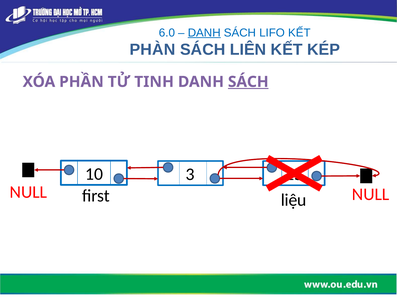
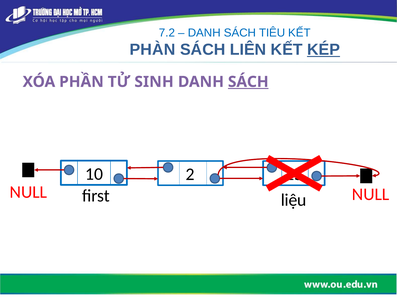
6.0: 6.0 -> 7.2 (167, 33)
DANH underline: present -> none (204, 33)
LIFO: LIFO -> TIÊU (272, 33)
KÉP underline: none -> present (324, 50)
TINH: TINH -> SINH (154, 82)
3: 3 -> 2 (190, 174)
